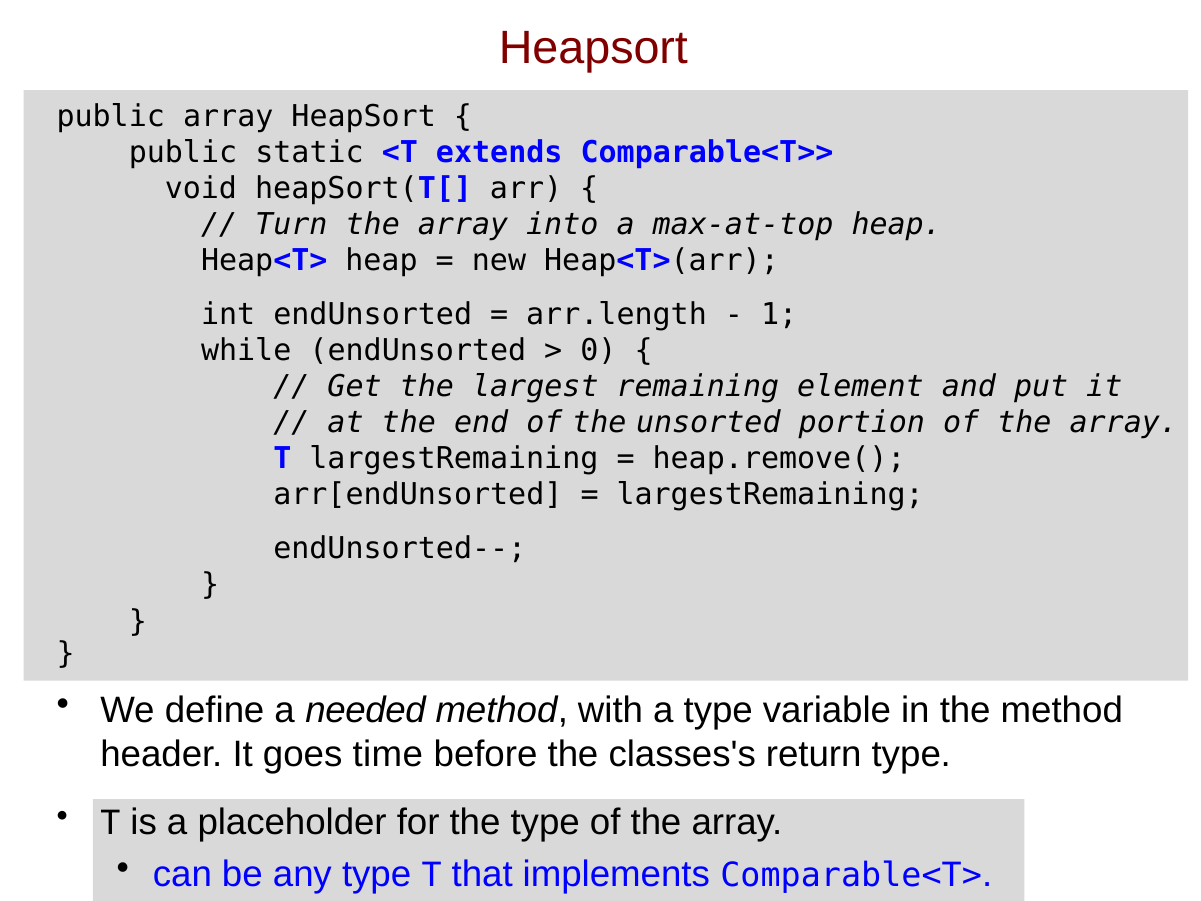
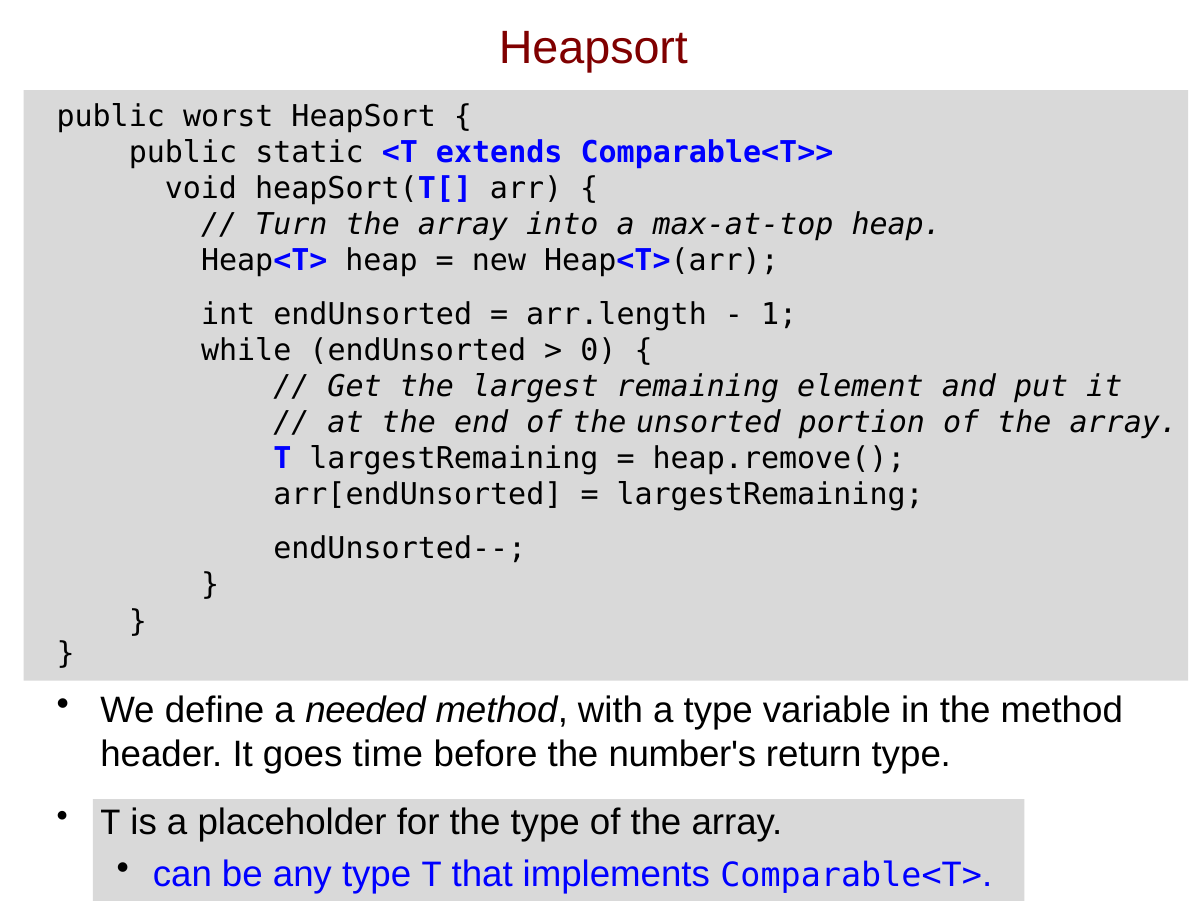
public array: array -> worst (228, 117)
classes's: classes's -> number's (682, 755)
